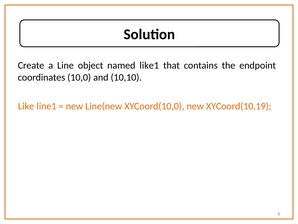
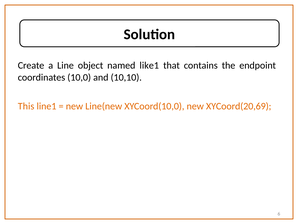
Like: Like -> This (26, 106)
XYCoord(10,19: XYCoord(10,19 -> XYCoord(20,69 (239, 106)
